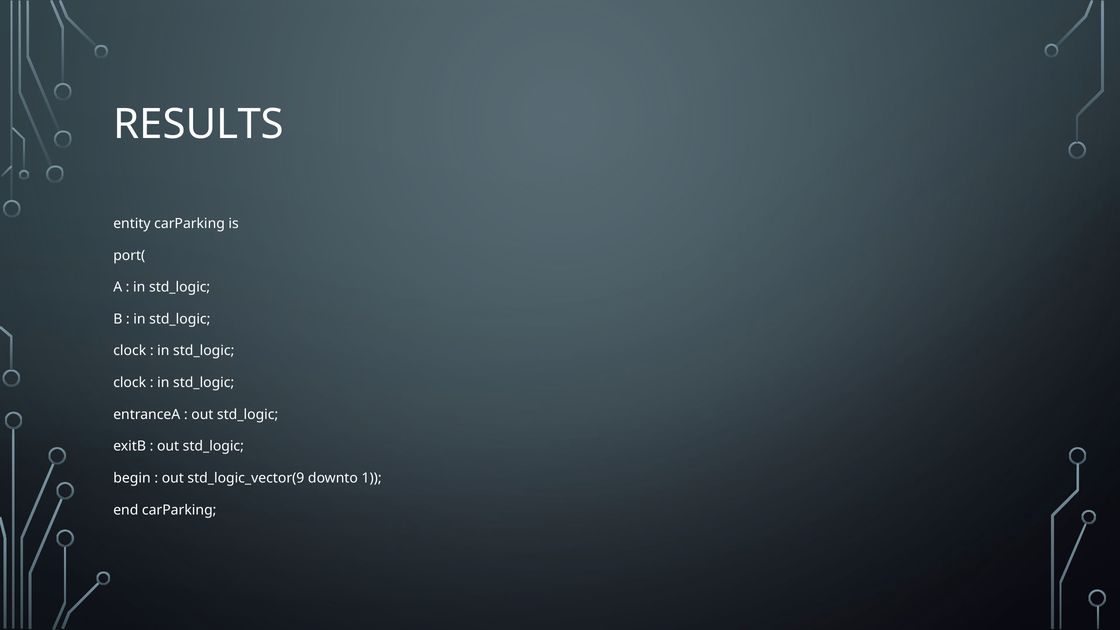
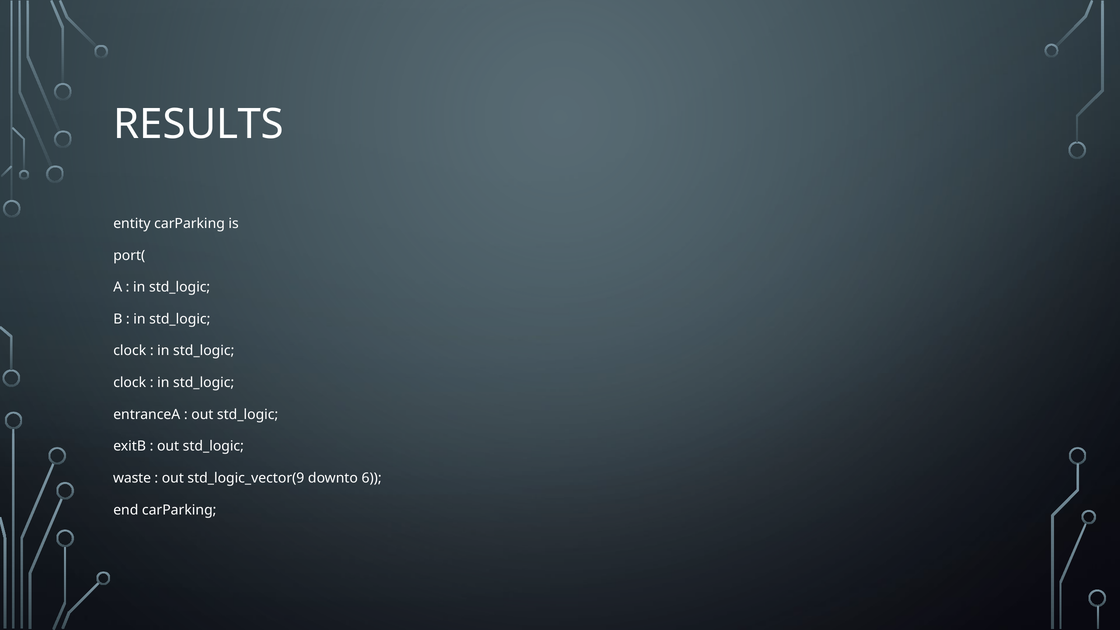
begin: begin -> waste (132, 478)
1: 1 -> 6 (372, 478)
